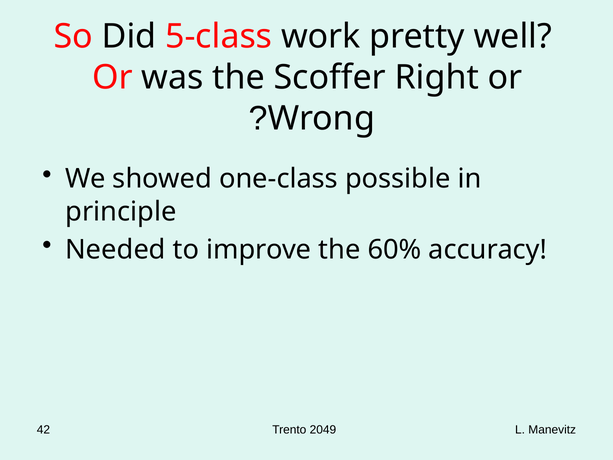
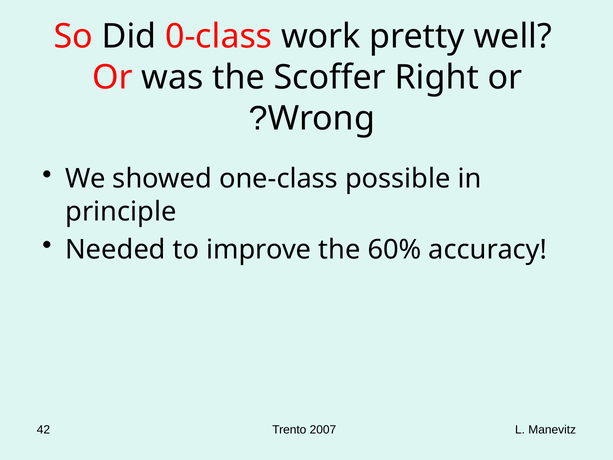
5-class: 5-class -> 0-class (219, 37)
2049: 2049 -> 2007 (323, 430)
